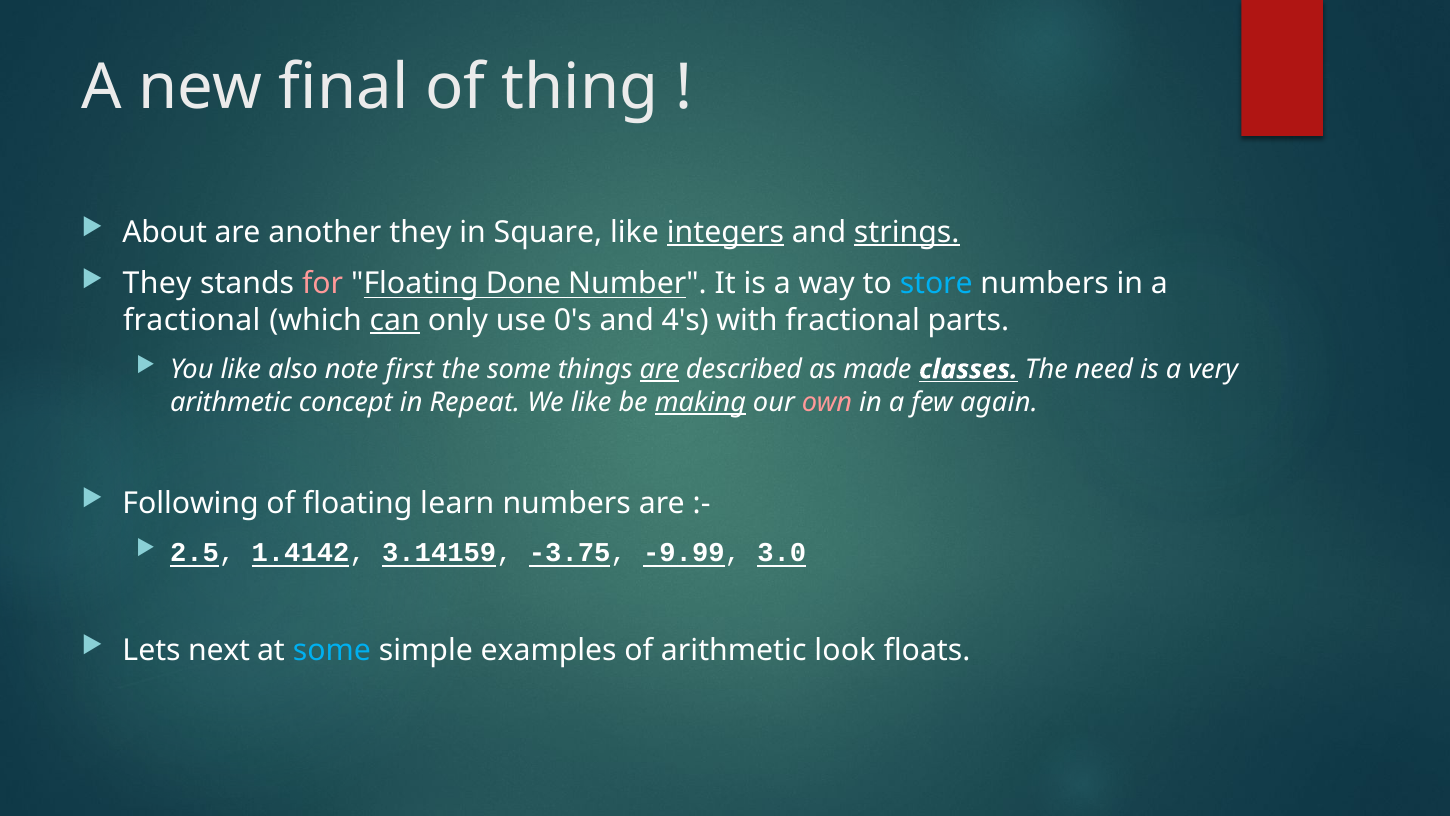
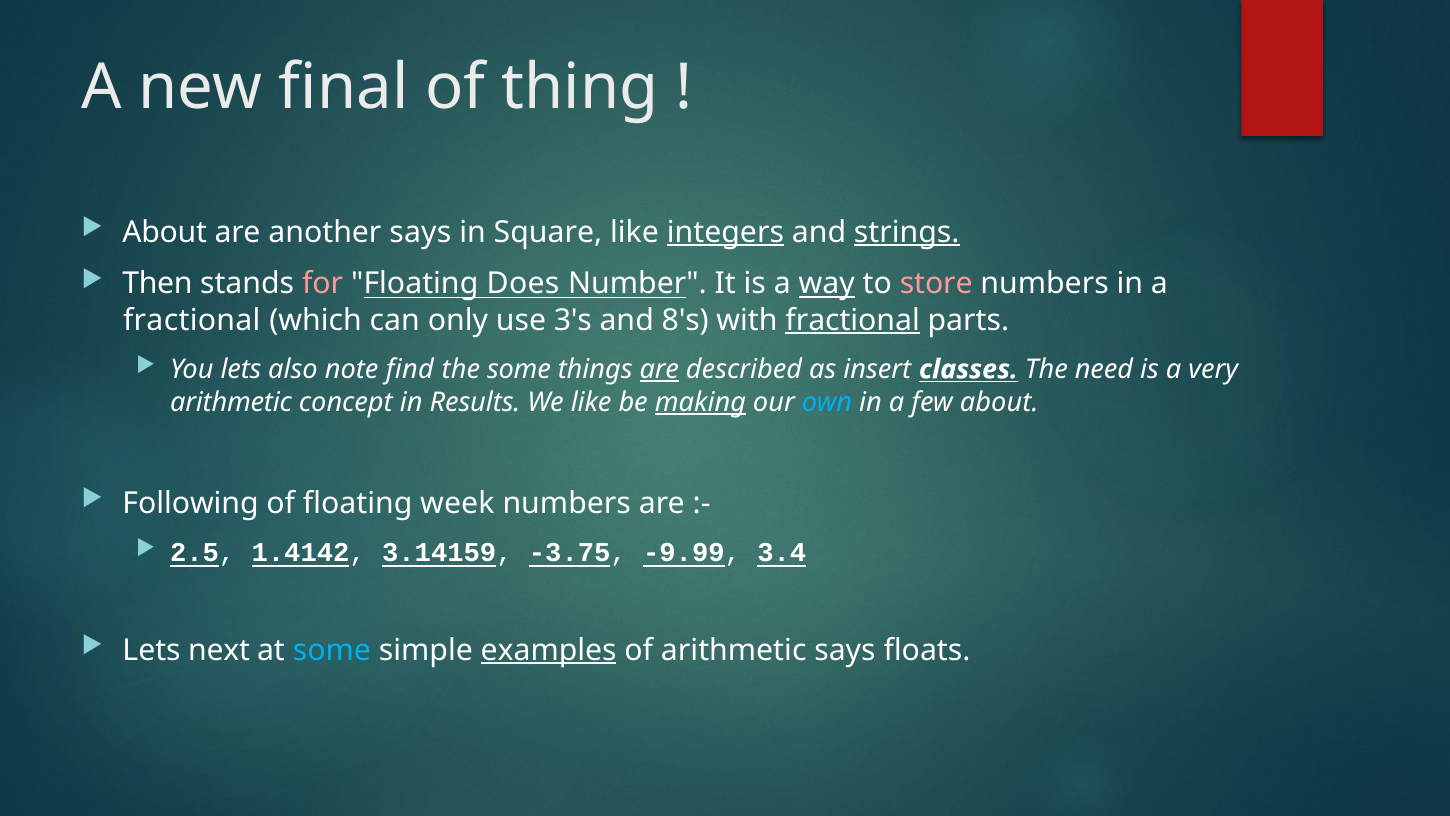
another they: they -> says (420, 232)
They: They -> Then (157, 284)
Done: Done -> Does (523, 284)
way underline: none -> present (827, 284)
store colour: light blue -> pink (936, 284)
can underline: present -> none (395, 320)
0's: 0's -> 3's (573, 320)
4's: 4's -> 8's (685, 320)
fractional underline: none -> present (853, 320)
You like: like -> lets (241, 369)
first: first -> find (410, 369)
made: made -> insert (877, 369)
Repeat: Repeat -> Results (475, 402)
own colour: pink -> light blue (827, 402)
few again: again -> about (999, 402)
learn: learn -> week (457, 503)
3.0: 3.0 -> 3.4 (782, 552)
examples underline: none -> present (549, 650)
arithmetic look: look -> says (845, 650)
